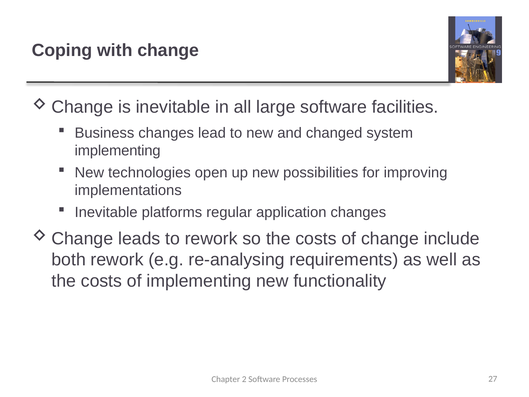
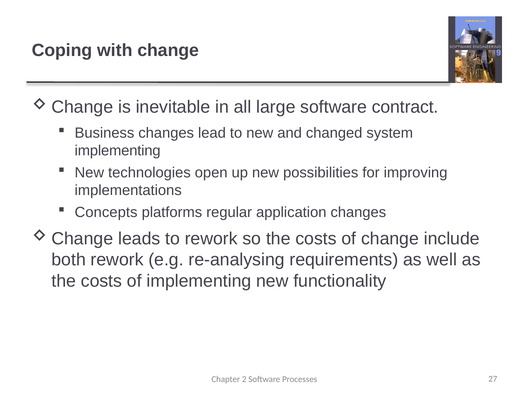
facilities: facilities -> contract (405, 107)
Inevitable: Inevitable -> Concepts (106, 212)
